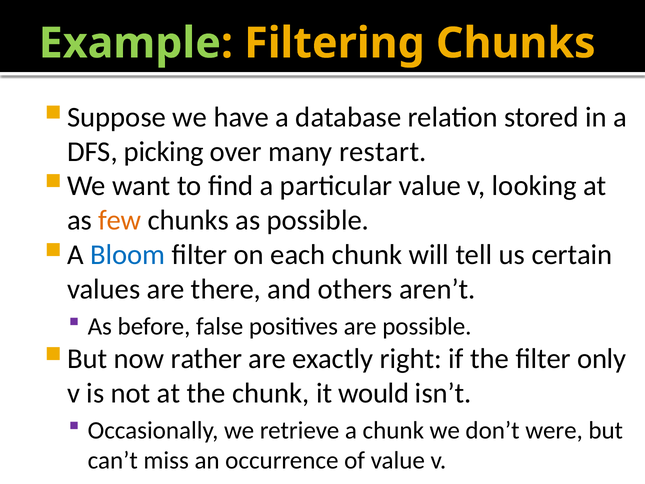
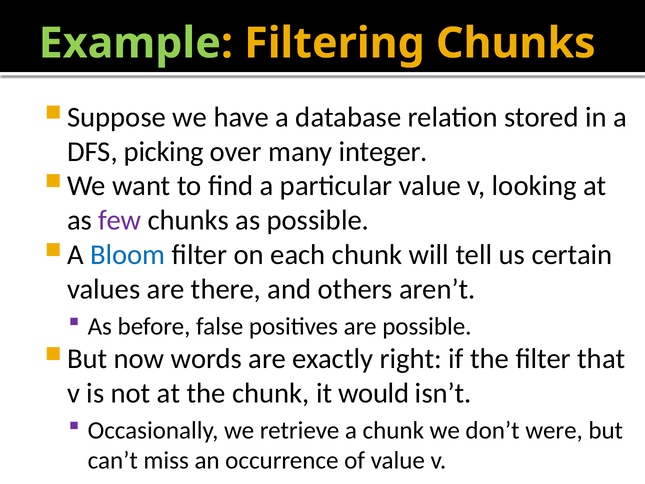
restart: restart -> integer (383, 151)
few colour: orange -> purple (120, 220)
rather: rather -> words (206, 359)
only: only -> that (601, 359)
